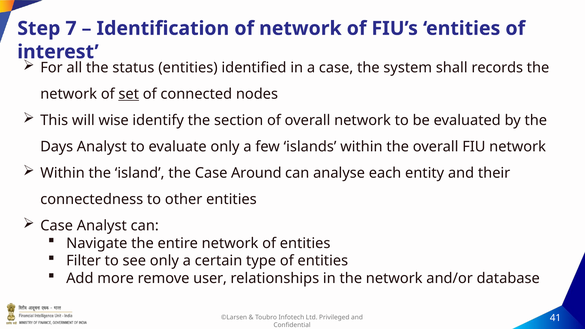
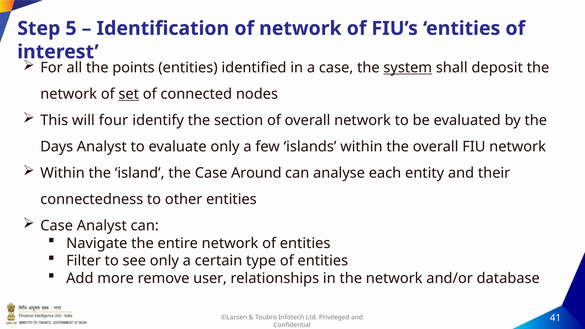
7: 7 -> 5 (71, 28)
status: status -> points (133, 68)
system underline: none -> present (408, 68)
records: records -> deposit (497, 68)
wise: wise -> four (113, 120)
